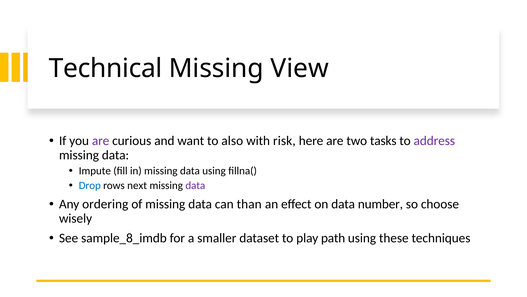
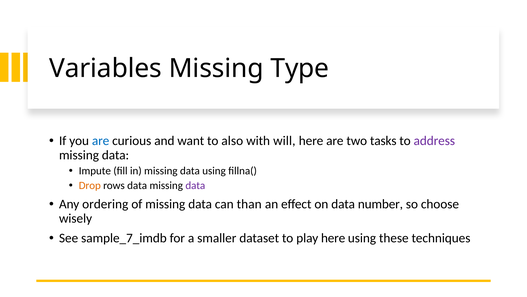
Technical: Technical -> Variables (105, 68)
View: View -> Type (300, 68)
are colour: purple -> blue (101, 141)
risk: risk -> will (284, 141)
Drop colour: blue -> orange (90, 185)
rows next: next -> data (137, 185)
sample_8_imdb: sample_8_imdb -> sample_7_imdb (124, 238)
play path: path -> here (333, 238)
